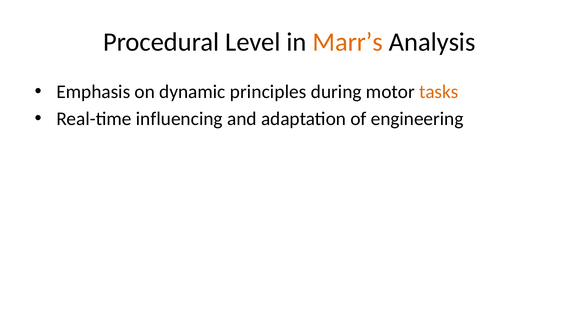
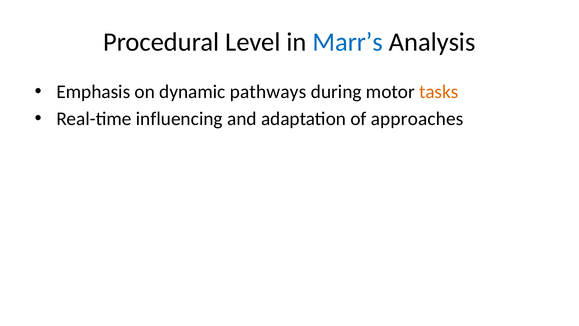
Marr’s colour: orange -> blue (348, 42)
principles: principles -> pathways (268, 92)
engineering: engineering -> approaches (417, 119)
